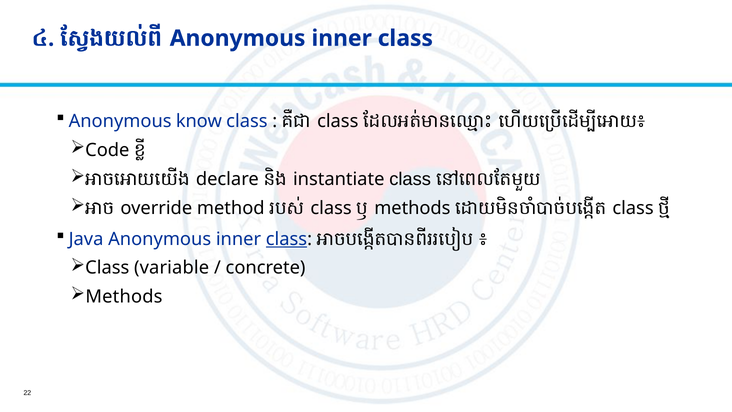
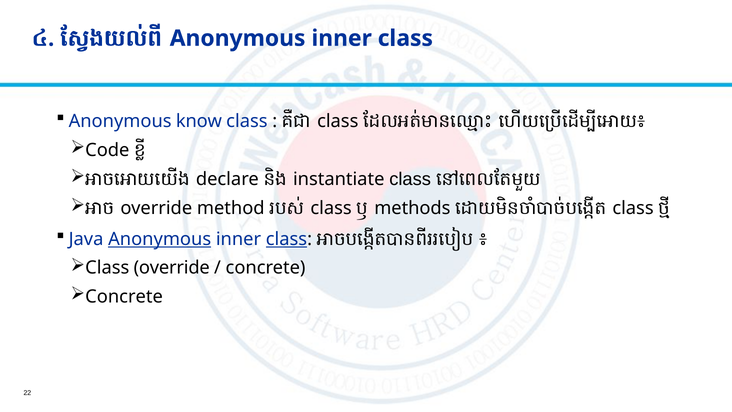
Anonymous underline: none -> present (160, 239)
Class variable: variable -> override (172, 268)
Methods: Methods -> Concrete (124, 297)
